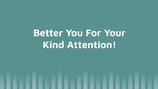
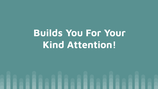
Better: Better -> Builds (48, 33)
